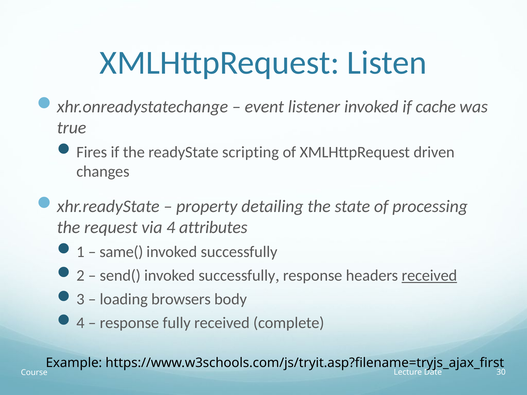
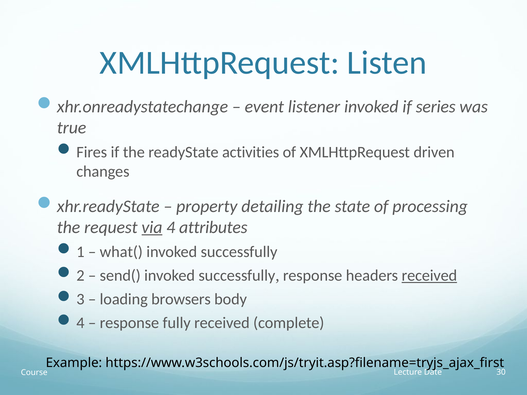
cache: cache -> series (436, 107)
scripting: scripting -> activities (251, 152)
via underline: none -> present (152, 227)
same(: same( -> what( (121, 252)
